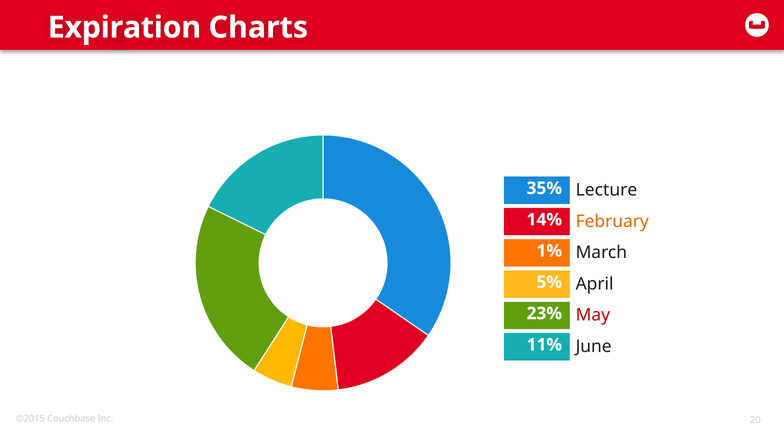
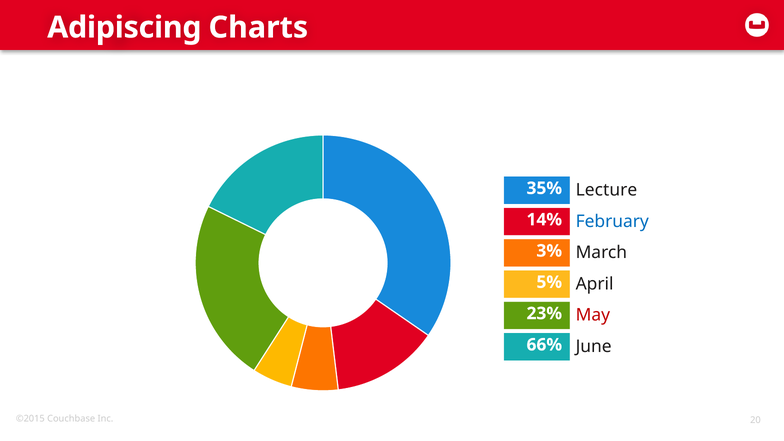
Expiration: Expiration -> Adipiscing (124, 28)
February colour: orange -> blue (612, 221)
1%: 1% -> 3% (549, 251)
11%: 11% -> 66% (544, 345)
